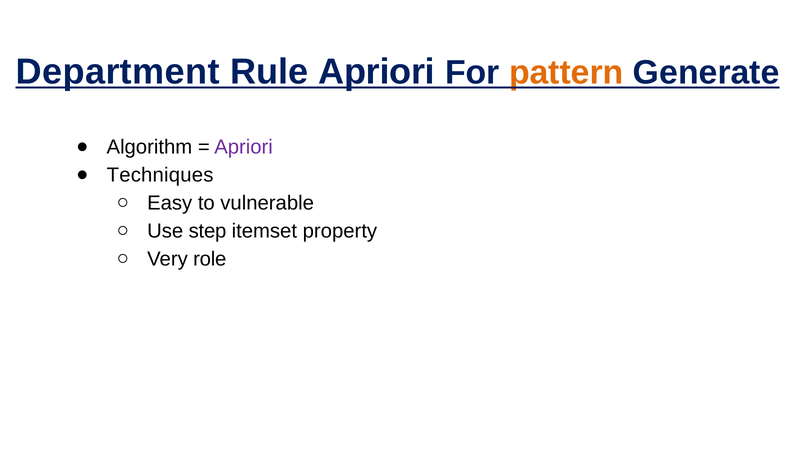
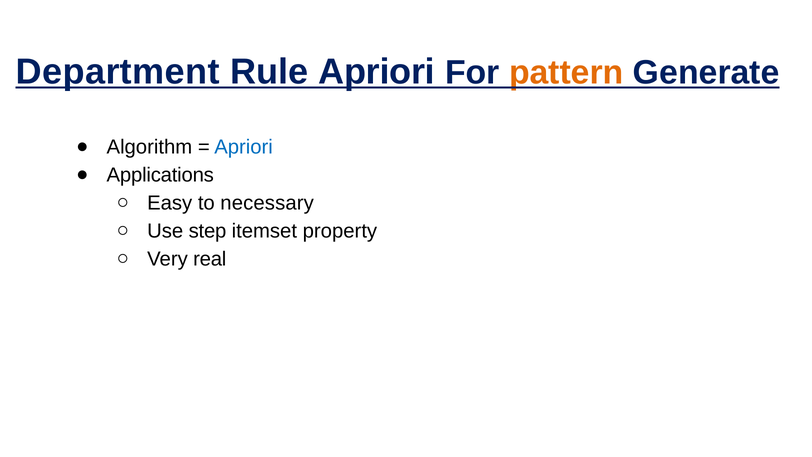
Apriori colour: purple -> blue (244, 147)
Techniques: Techniques -> Applications (160, 175)
vulnerable: vulnerable -> necessary (267, 203)
role: role -> real (210, 259)
